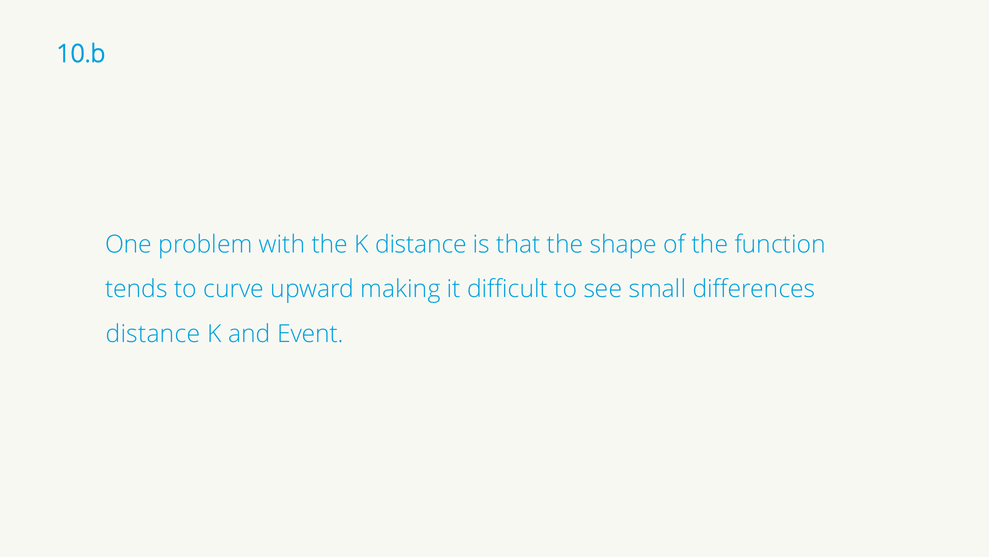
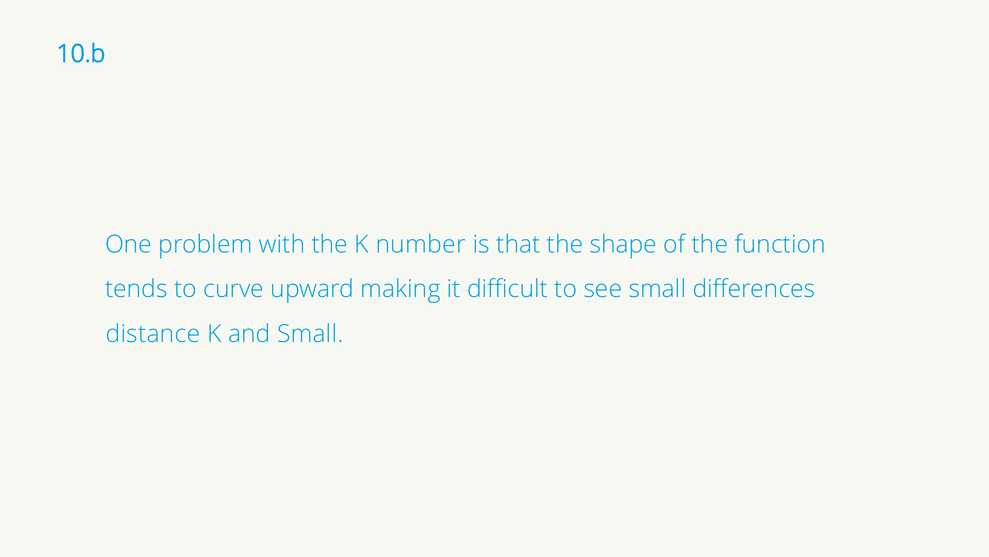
K distance: distance -> number (421, 244)
and Event: Event -> Small (310, 333)
